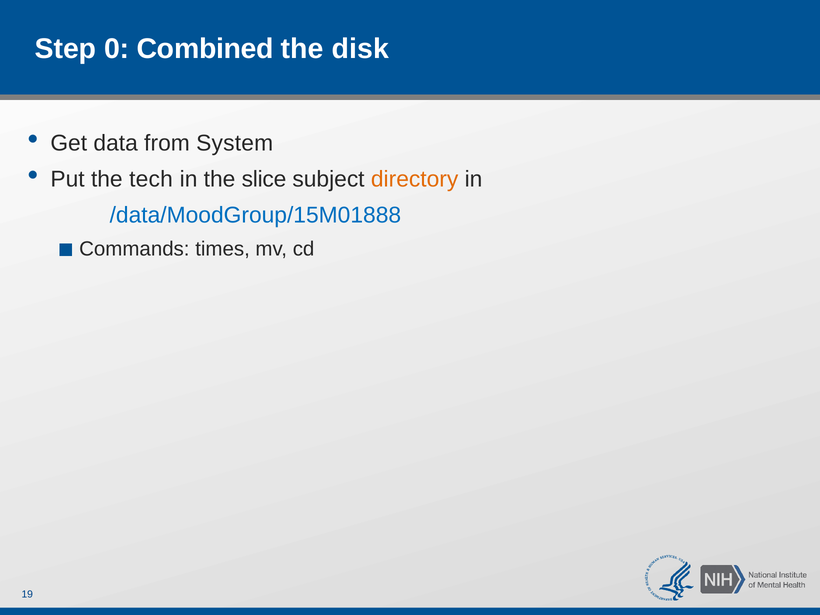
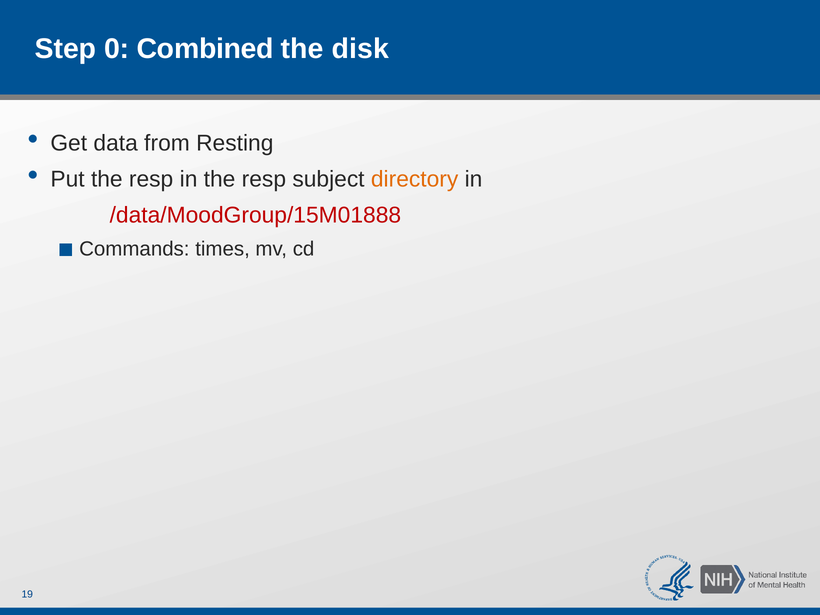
System: System -> Resting (235, 143)
Put the tech: tech -> resp (151, 179)
in the slice: slice -> resp (264, 179)
/data/MoodGroup/15M01888 colour: blue -> red (255, 215)
